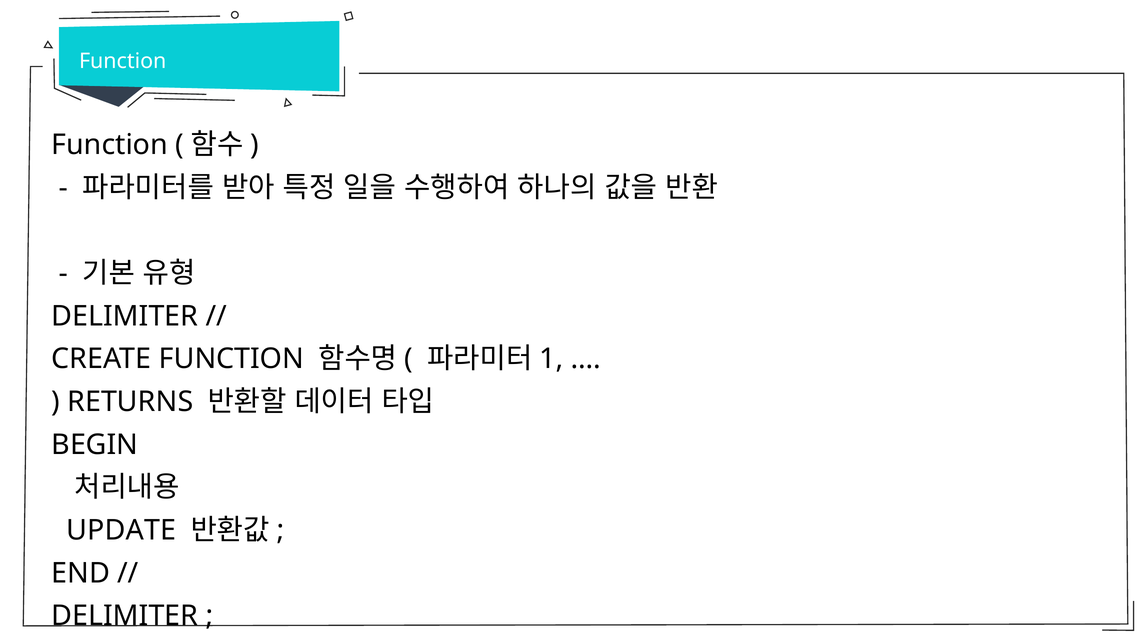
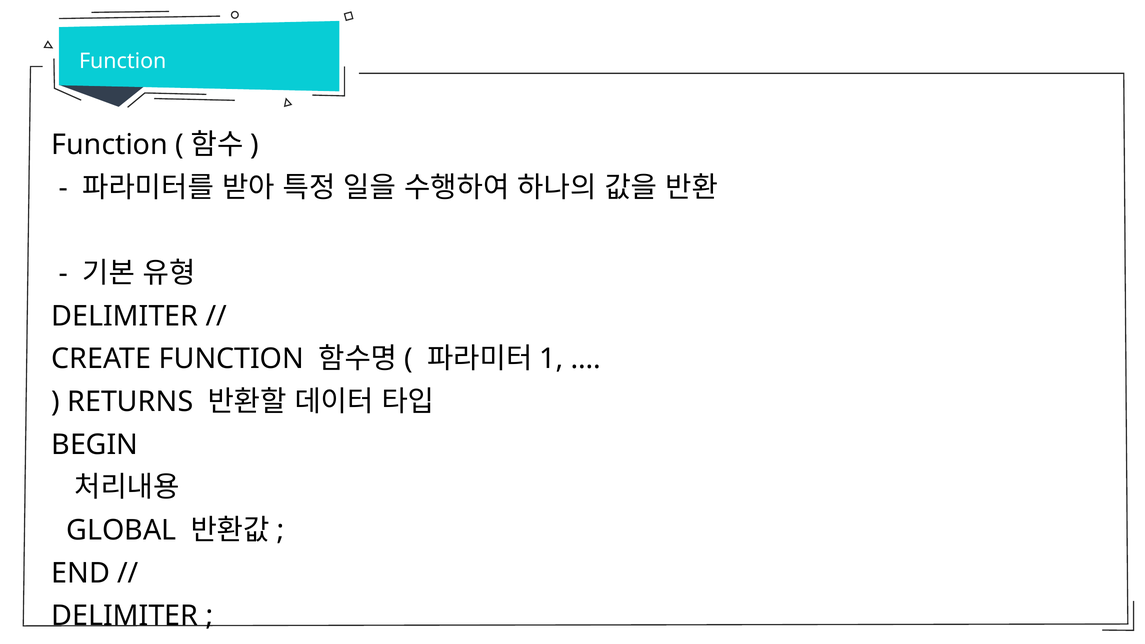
UPDATE: UPDATE -> GLOBAL (121, 530)
